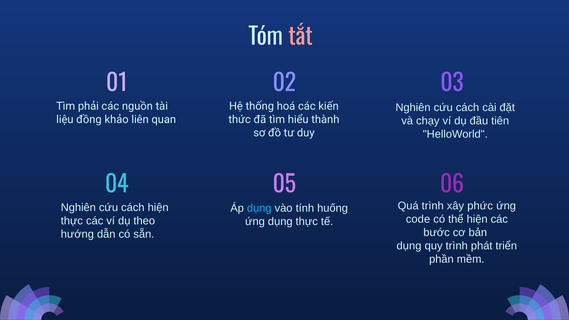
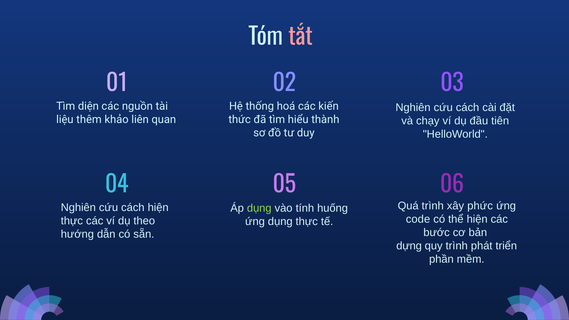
phải: phải -> diện (88, 106)
đồng: đồng -> thêm (89, 120)
dụng colour: light blue -> light green (259, 208)
dụng: dụng -> dựng (409, 246)
